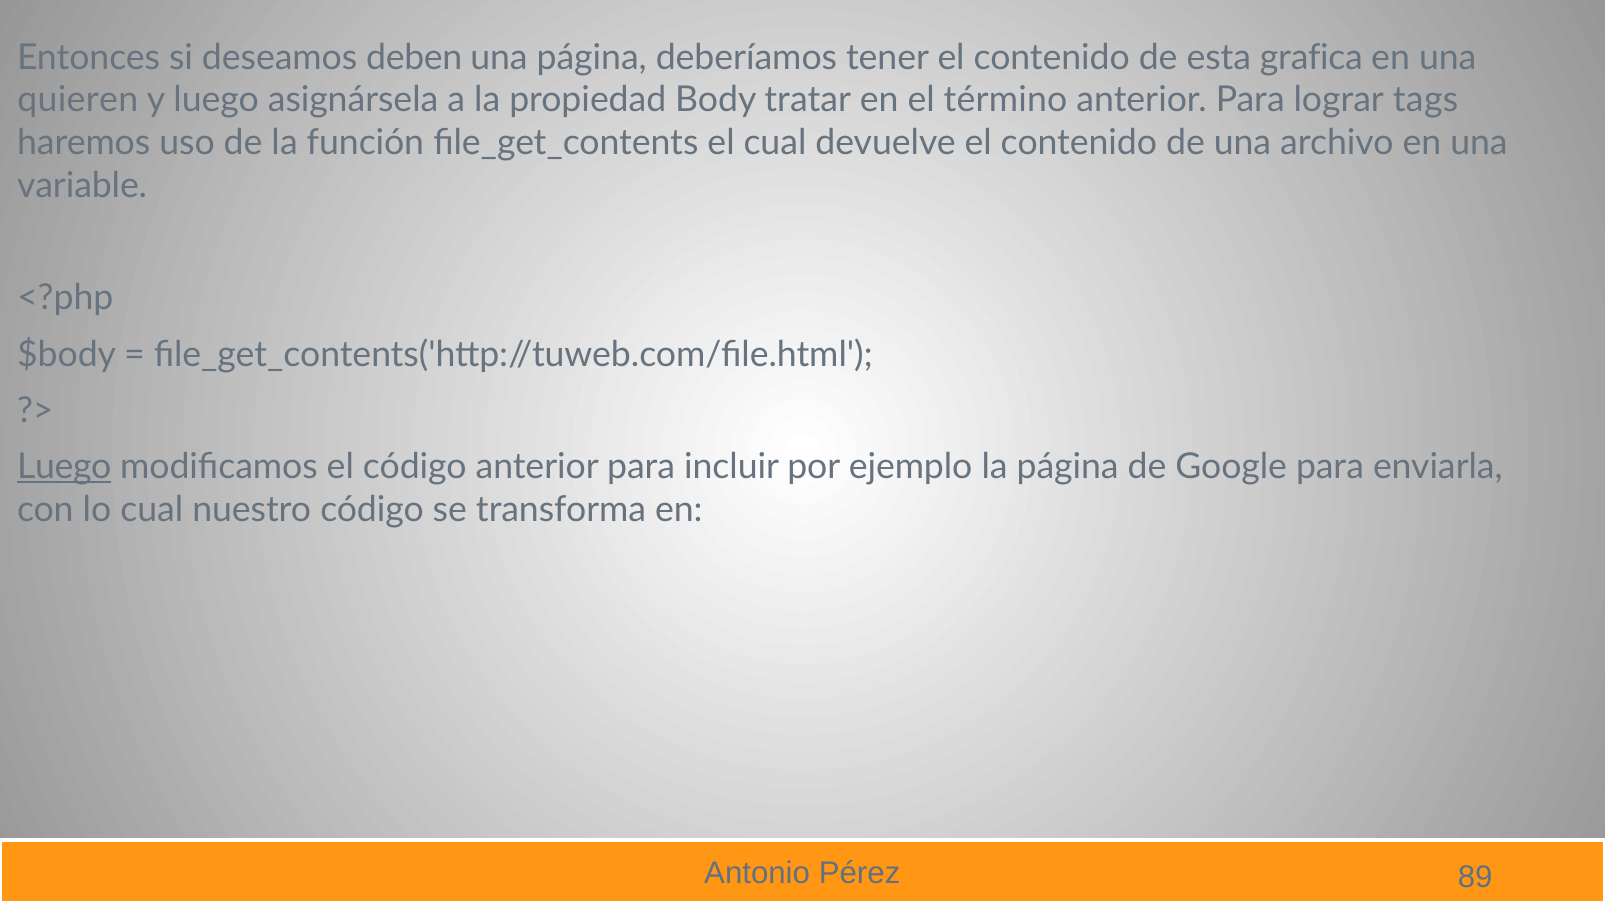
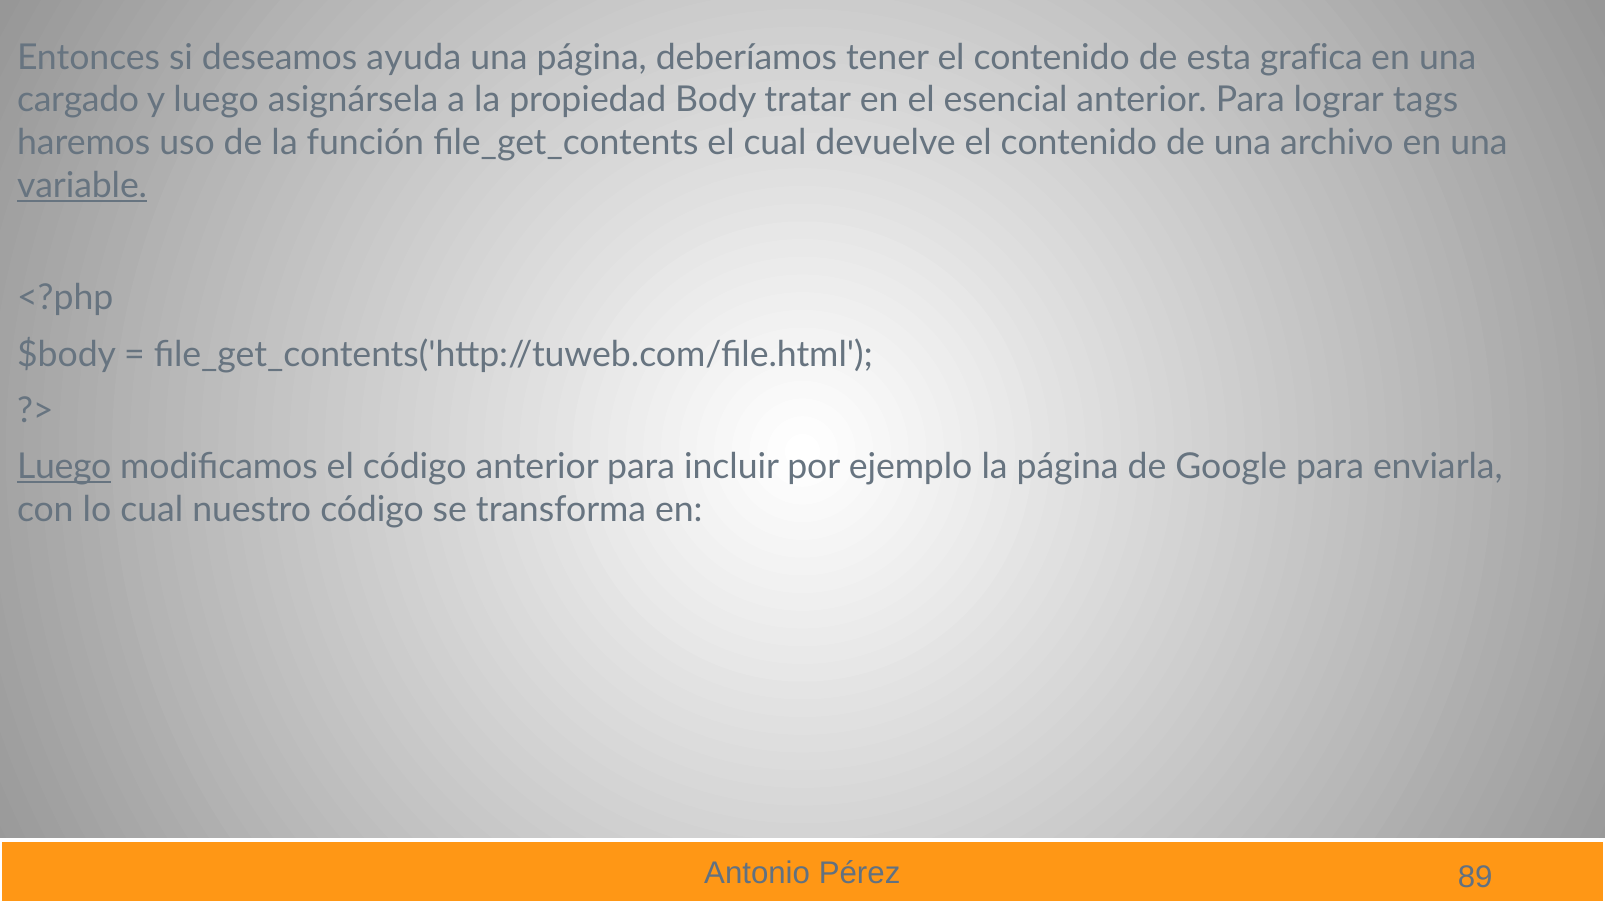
deben: deben -> ayuda (414, 57)
quieren: quieren -> cargado (78, 100)
término: término -> esencial (1006, 100)
variable underline: none -> present (82, 186)
